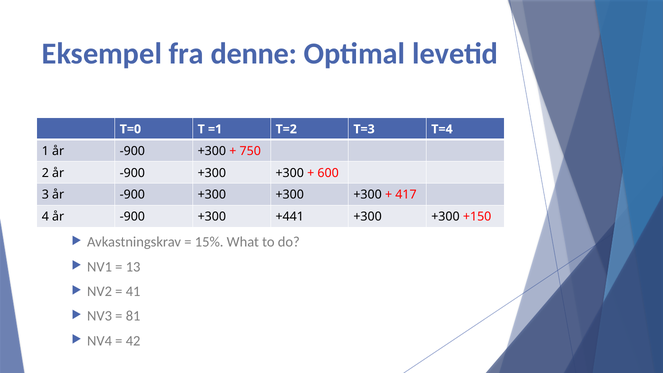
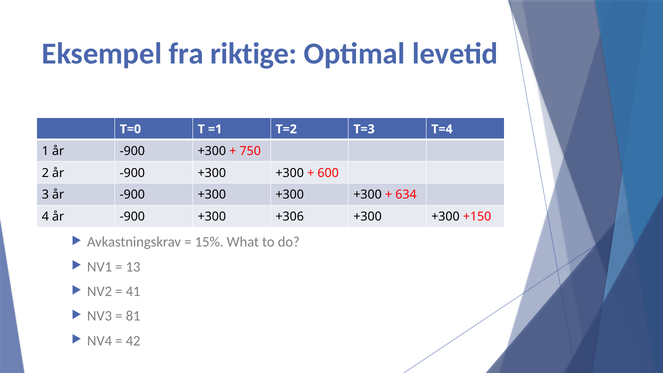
denne: denne -> riktige (254, 54)
417: 417 -> 634 (406, 195)
+441: +441 -> +306 (290, 217)
